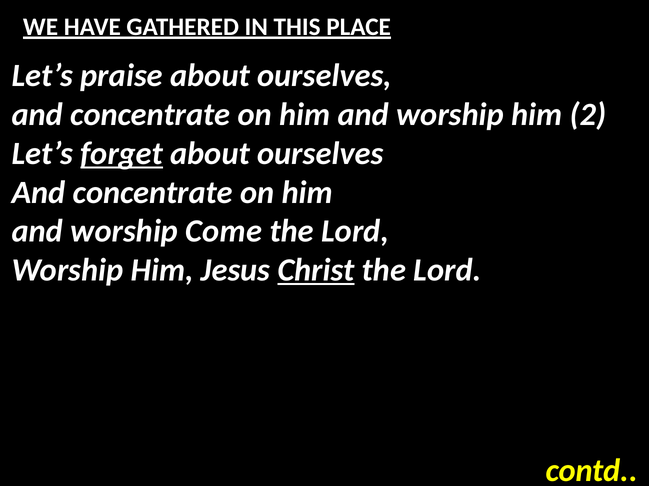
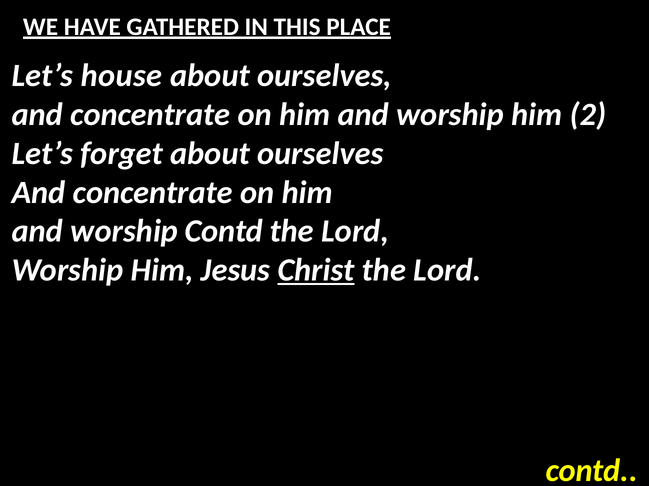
praise: praise -> house (121, 76)
forget underline: present -> none (122, 154)
worship Come: Come -> Contd (224, 232)
